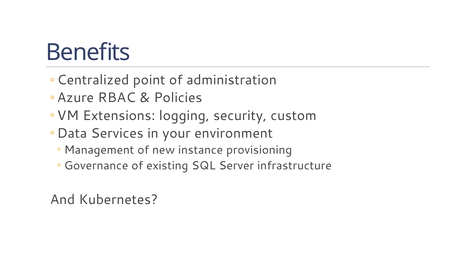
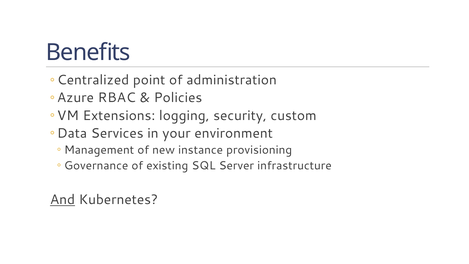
And underline: none -> present (62, 200)
